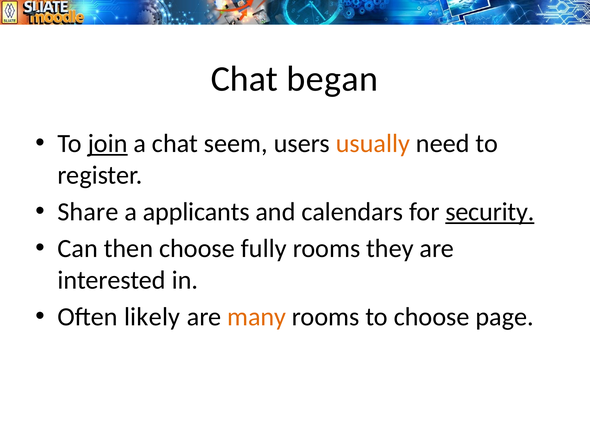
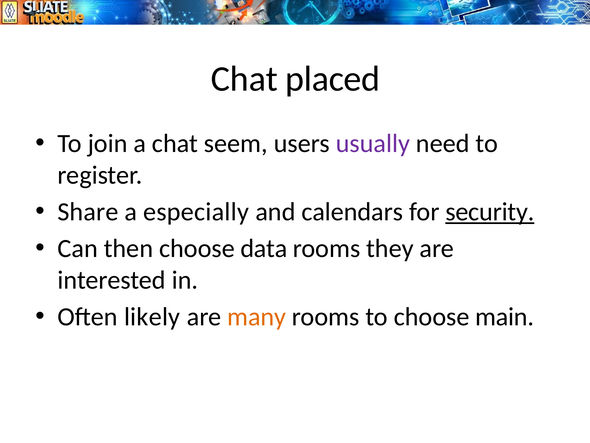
began: began -> placed (333, 79)
join underline: present -> none (108, 143)
usually colour: orange -> purple (373, 143)
applicants: applicants -> especially (196, 212)
fully: fully -> data (264, 248)
page: page -> main (505, 317)
